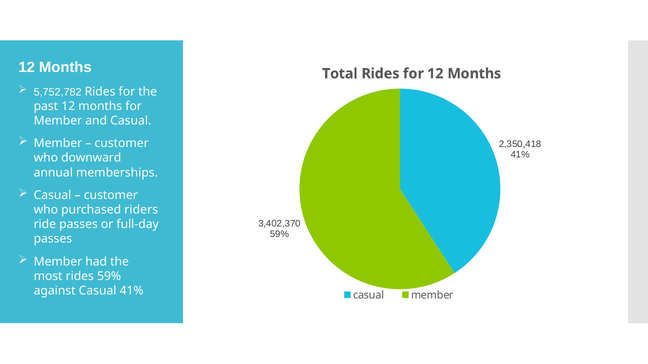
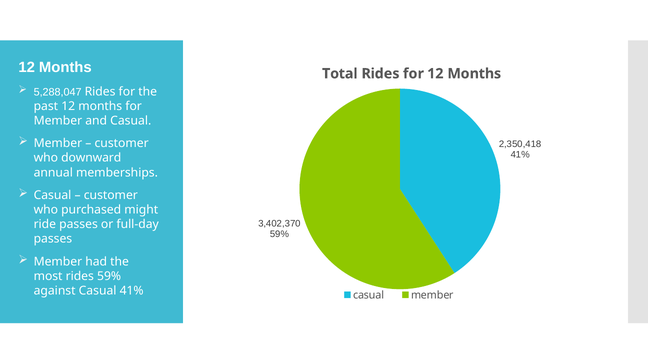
5,752,782: 5,752,782 -> 5,288,047 (58, 92)
riders: riders -> might (141, 210)
